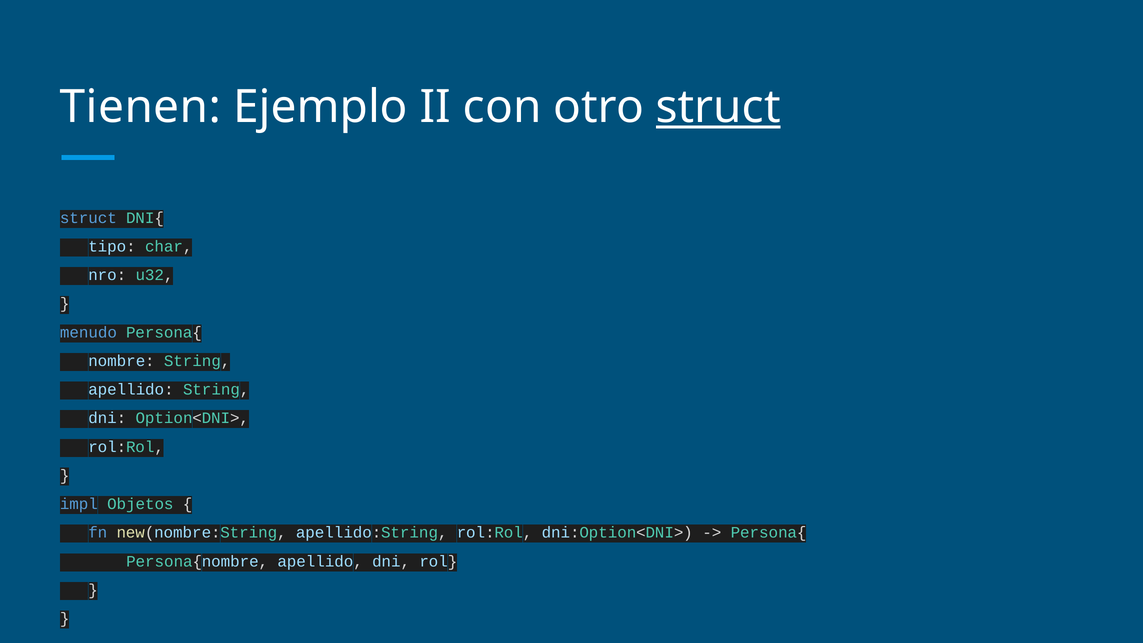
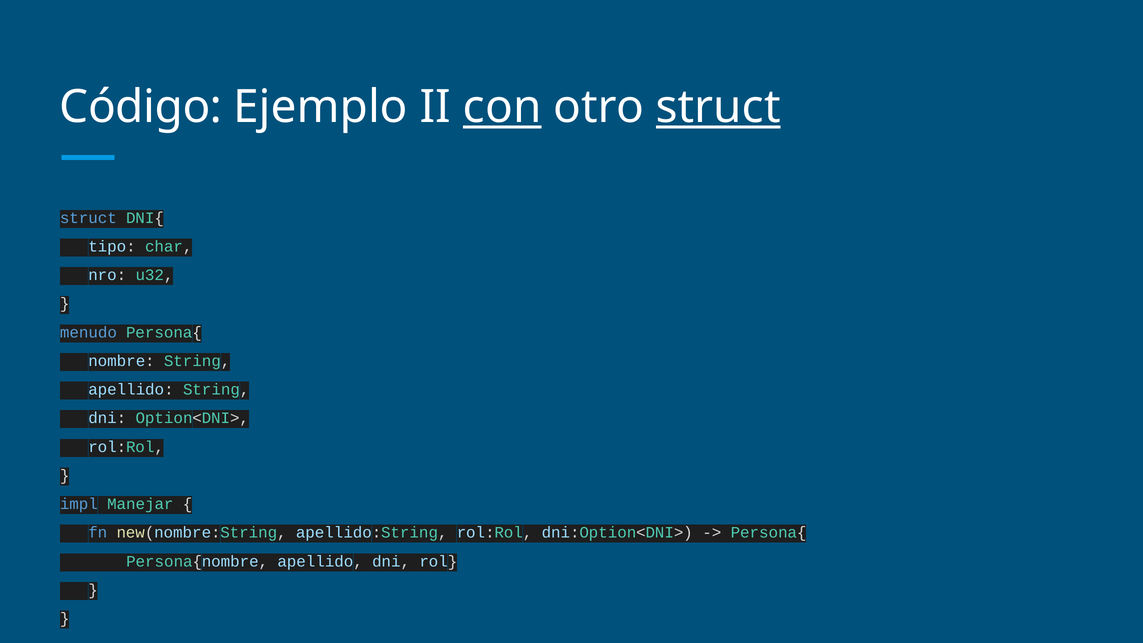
Tienen: Tienen -> Código (141, 107)
con underline: none -> present (502, 107)
Objetos: Objetos -> Manejar (140, 504)
